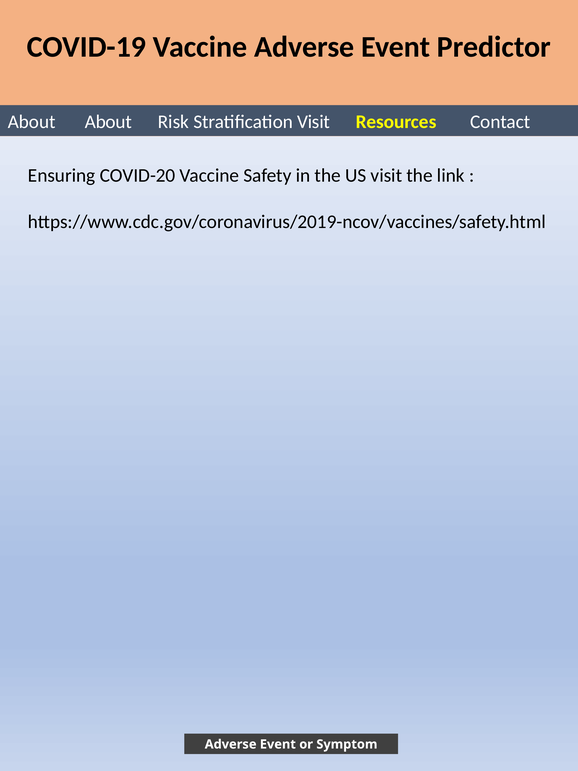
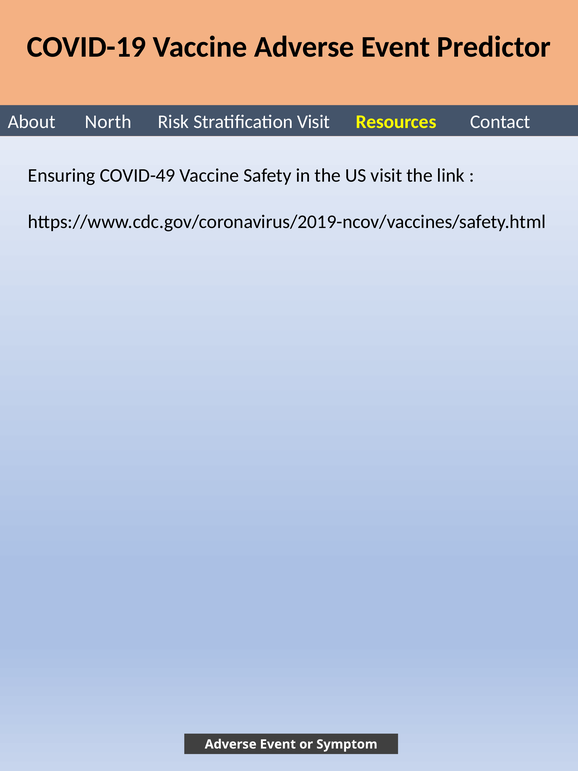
About About: About -> North (108, 122)
COVID-20: COVID-20 -> COVID-49 (138, 176)
